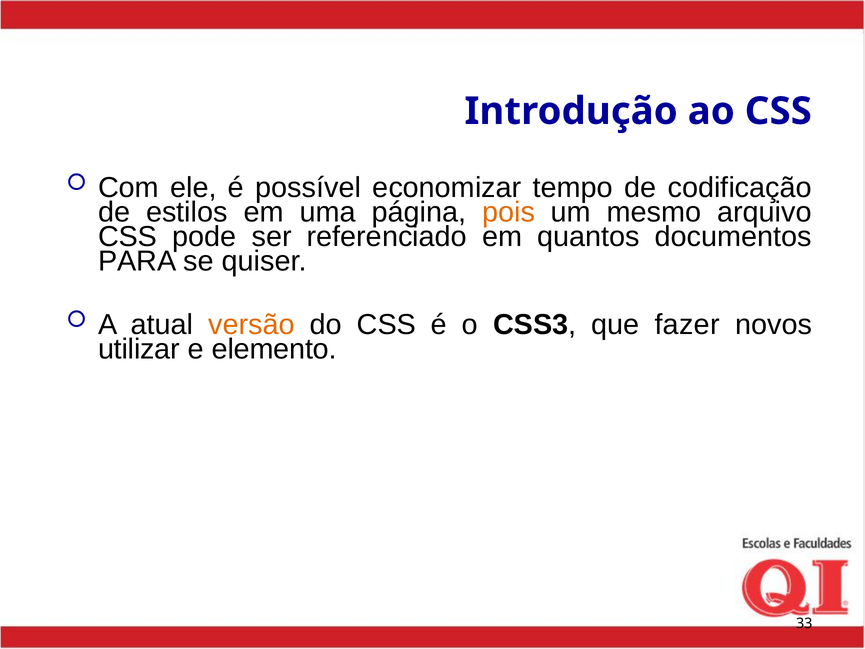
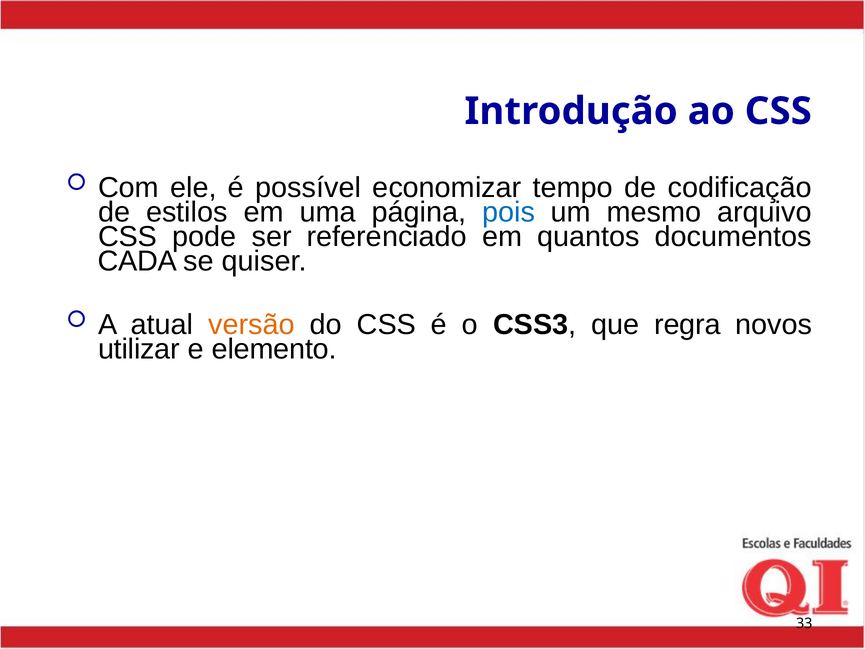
pois colour: orange -> blue (509, 212)
PARA: PARA -> CADA (137, 261)
fazer: fazer -> regra (687, 325)
